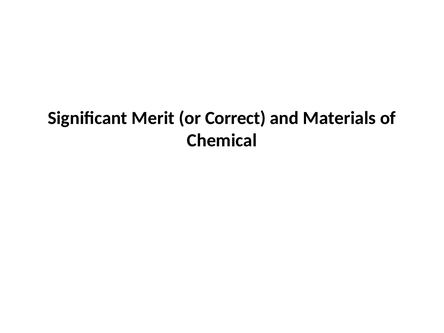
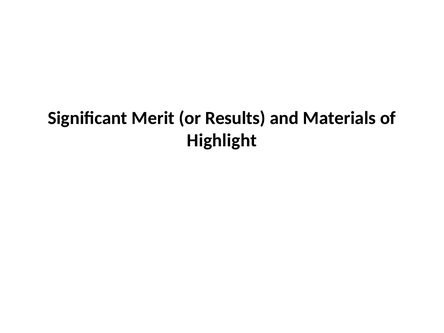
Correct: Correct -> Results (235, 118)
Chemical: Chemical -> Highlight (222, 140)
